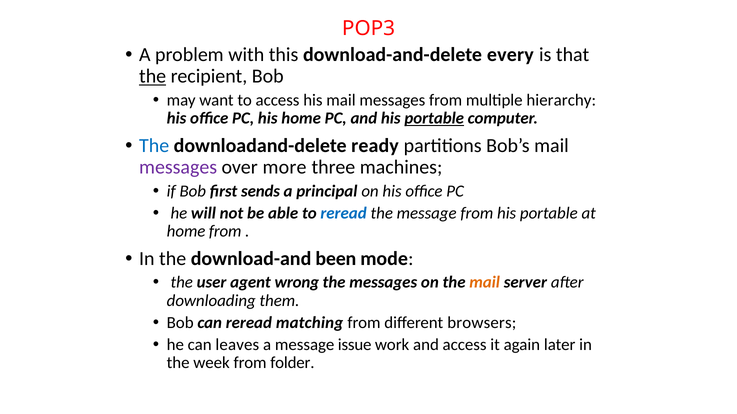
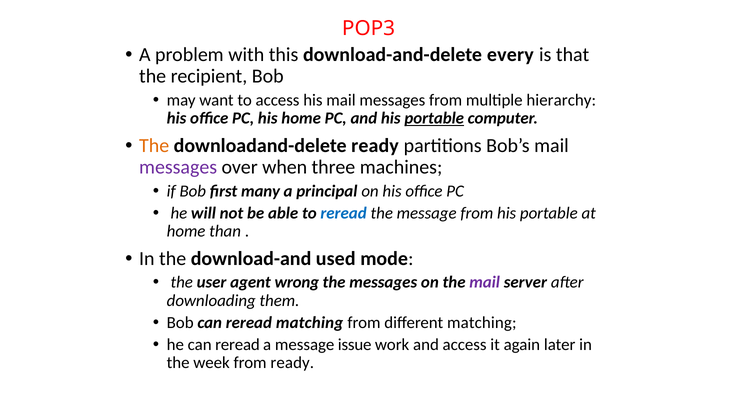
the underline: present -> none (153, 76)
The colour: blue -> orange (154, 146)
more: more -> when (285, 167)
sends: sends -> many (261, 191)
home from: from -> than (225, 232)
been: been -> used (336, 259)
mail colour: orange -> purple (485, 283)
different browsers: browsers -> matching (482, 323)
he can leaves: leaves -> reread (237, 345)
from folder: folder -> ready (292, 363)
